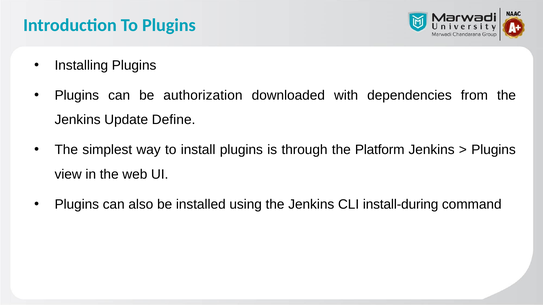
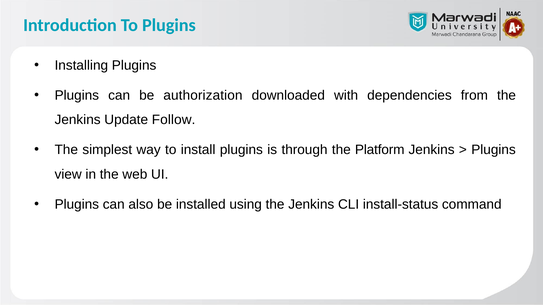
Define: Define -> Follow (174, 120)
install-during: install-during -> install-status (401, 205)
